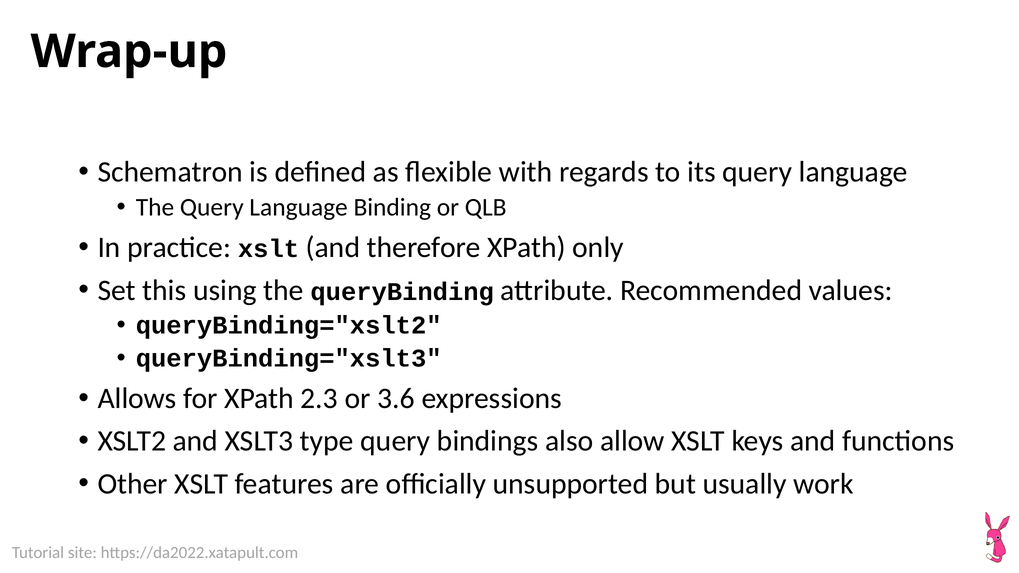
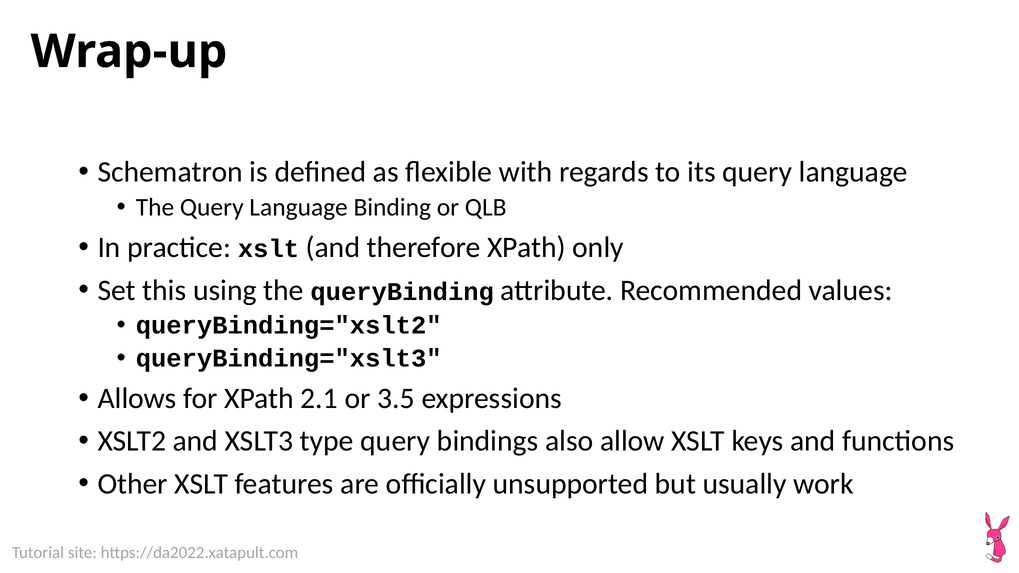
2.3: 2.3 -> 2.1 (319, 399)
3.6: 3.6 -> 3.5 (396, 399)
